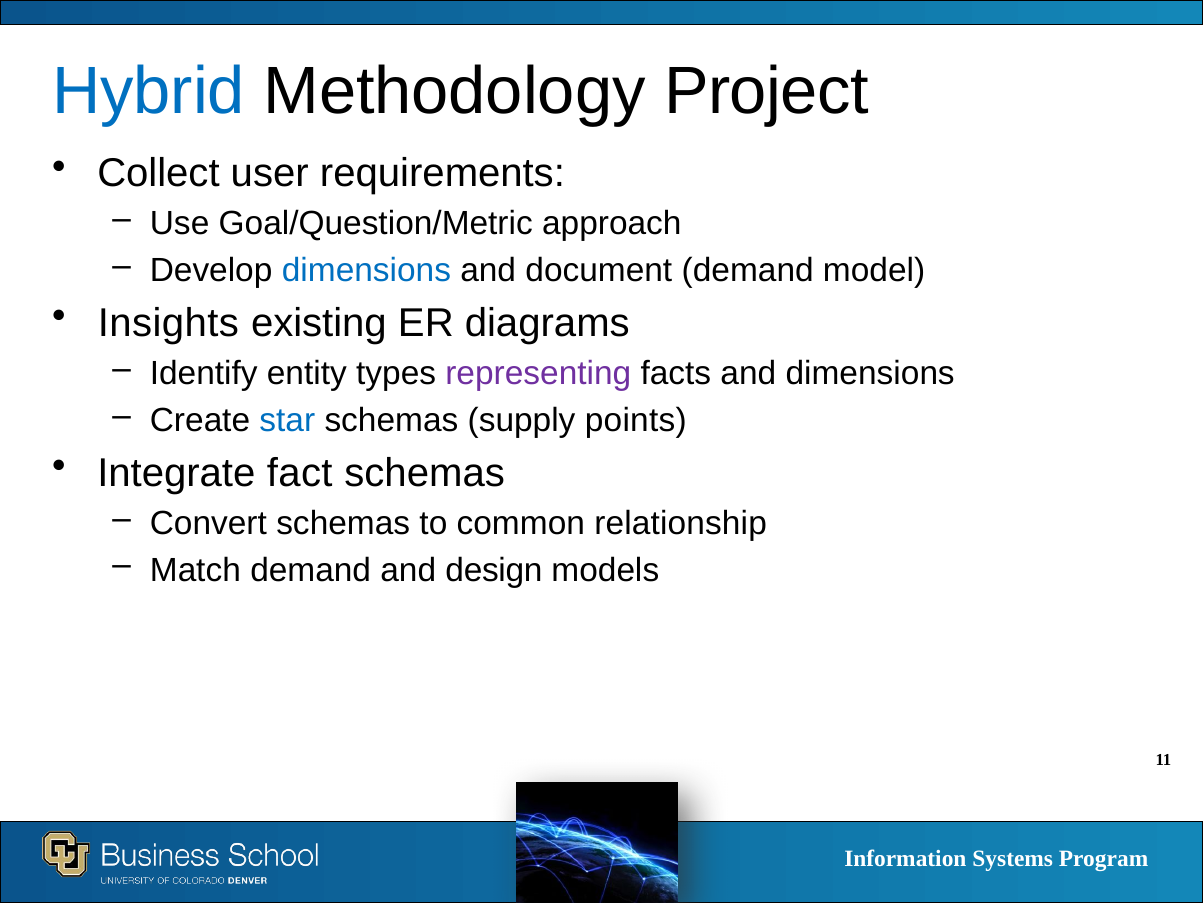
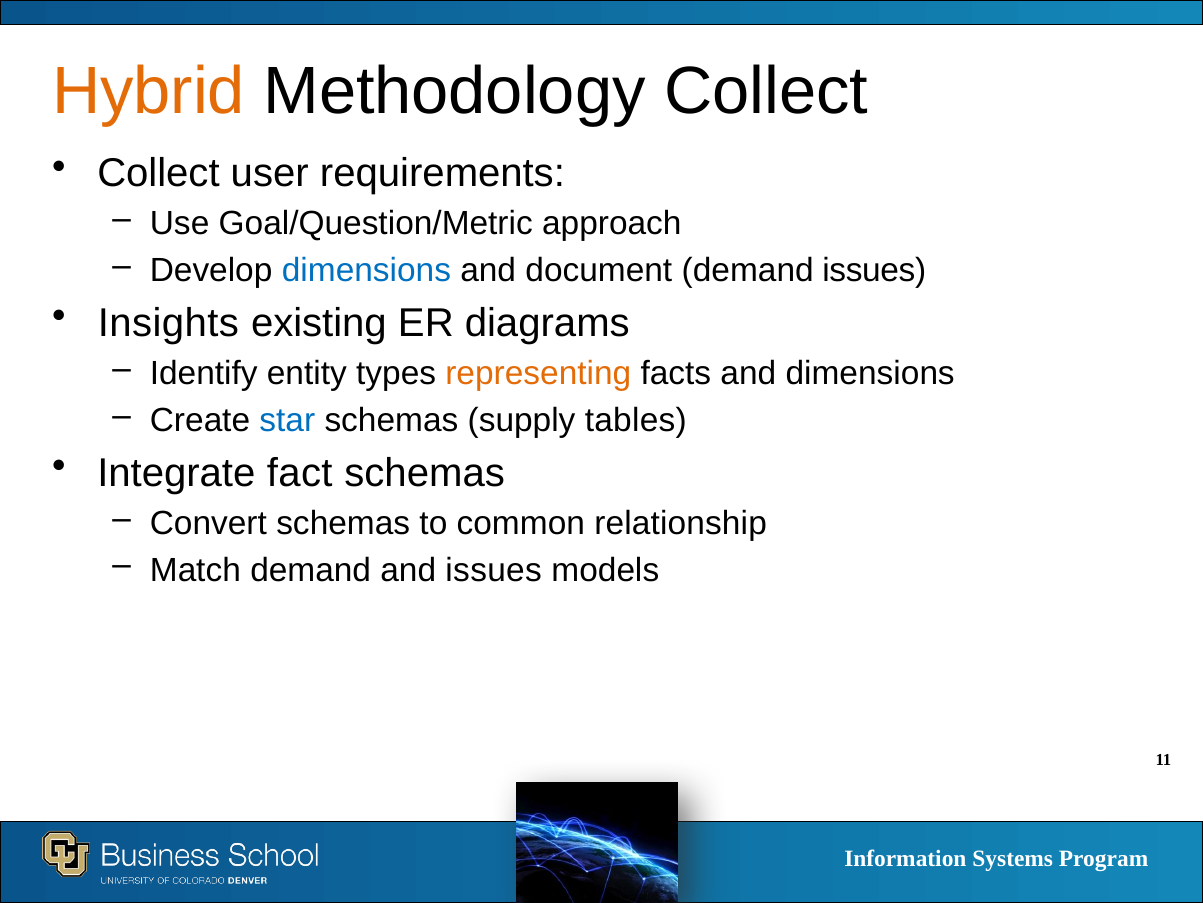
Hybrid colour: blue -> orange (149, 91)
Methodology Project: Project -> Collect (766, 91)
demand model: model -> issues (874, 270)
representing colour: purple -> orange (538, 373)
points: points -> tables (636, 420)
and design: design -> issues (494, 570)
